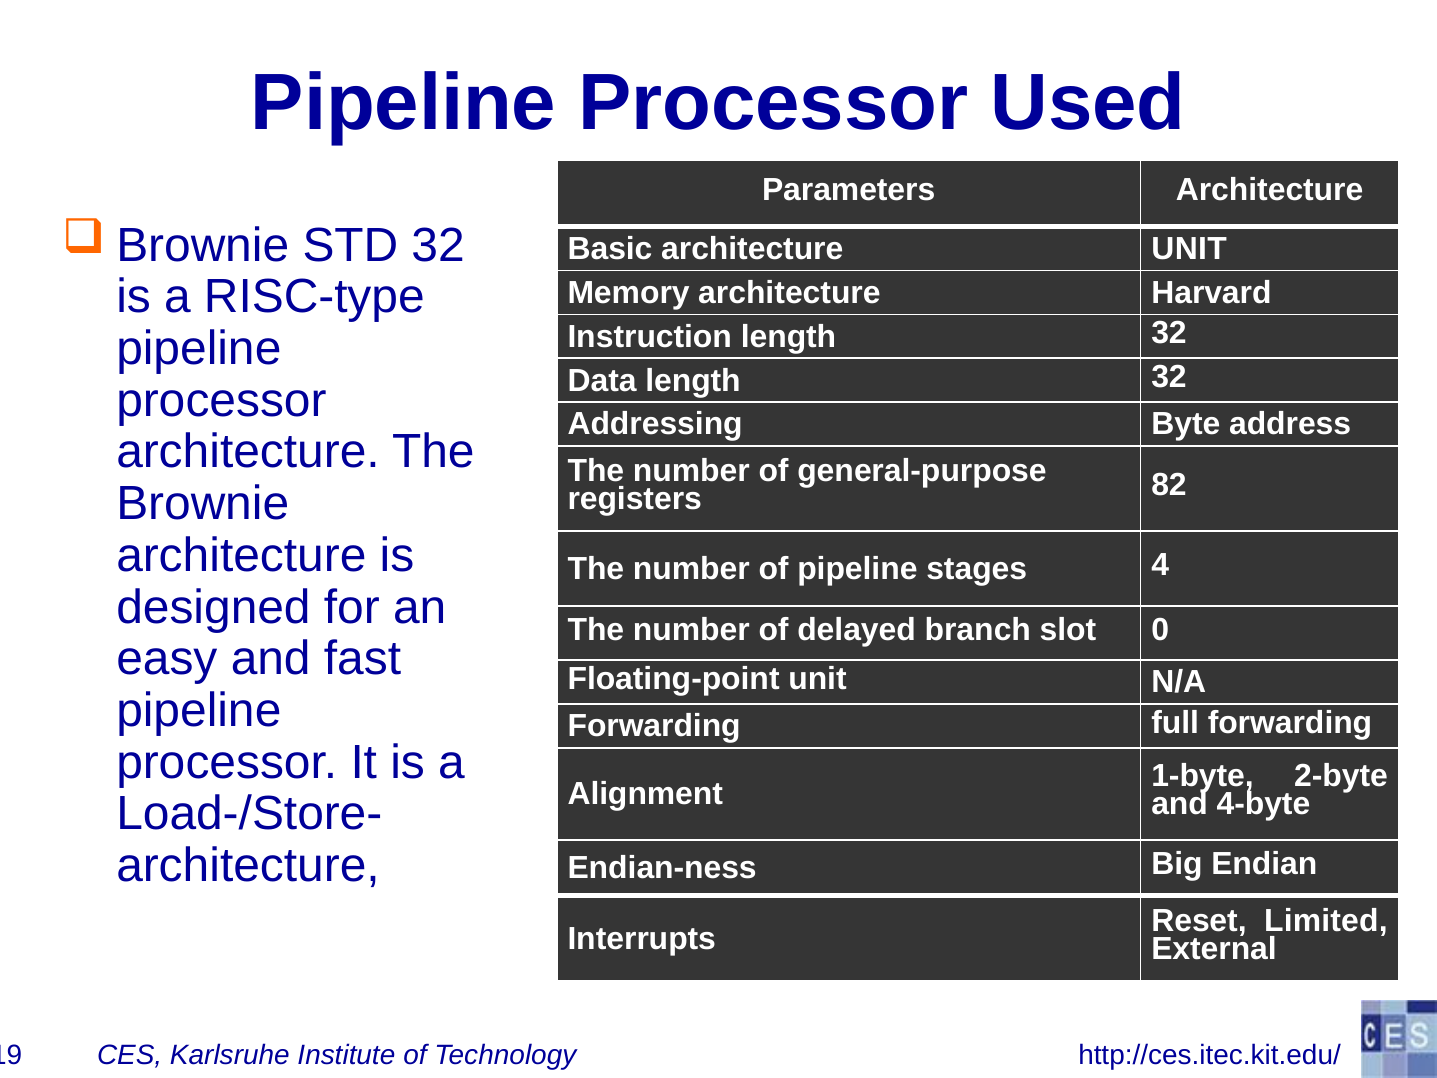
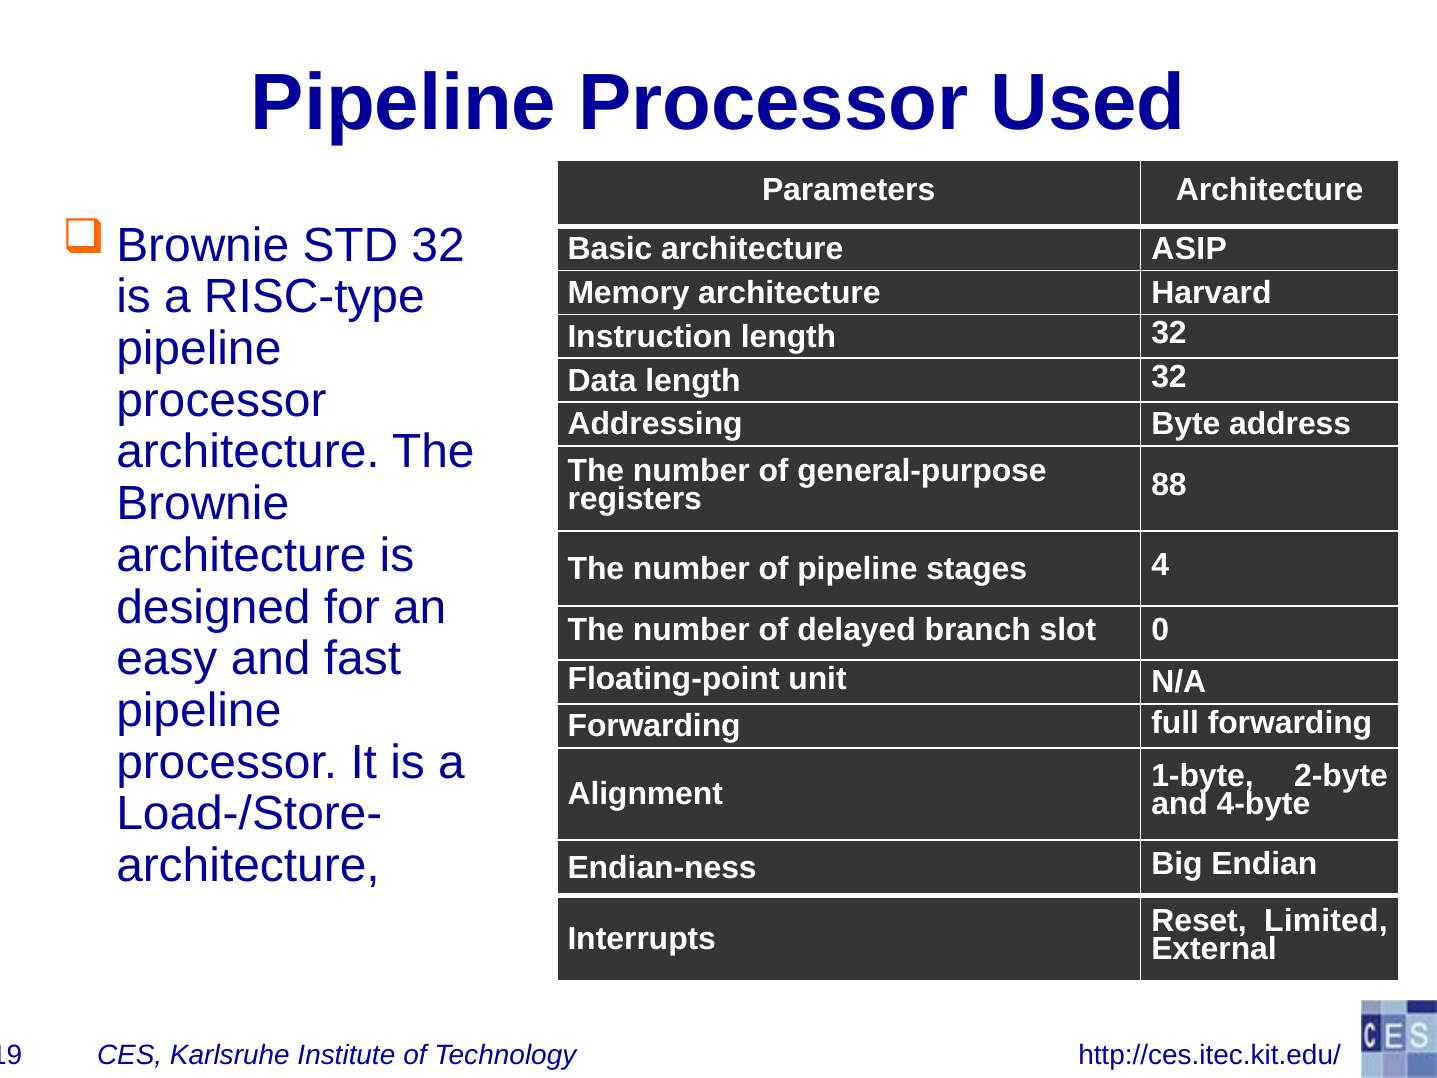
architecture UNIT: UNIT -> ASIP (1189, 249)
82: 82 -> 88 (1169, 485)
